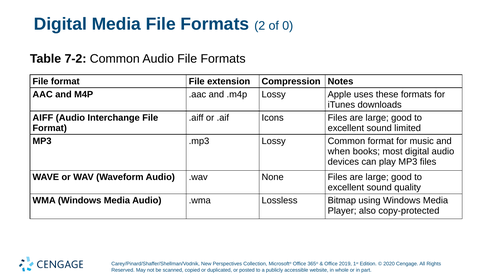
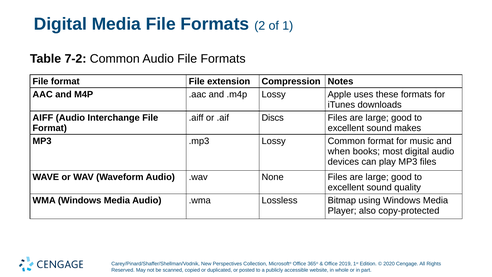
0: 0 -> 1 (288, 26)
Icons: Icons -> Discs (273, 118)
limited: limited -> makes (408, 128)
